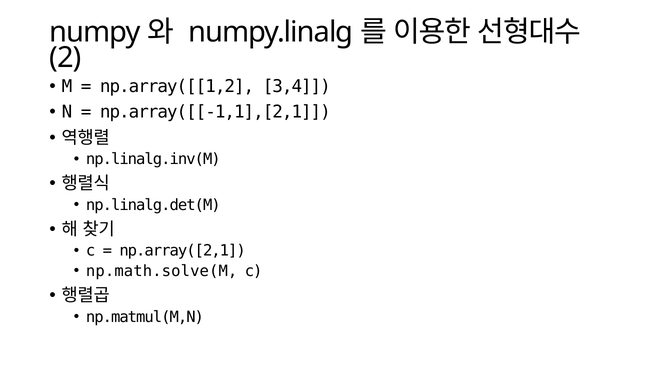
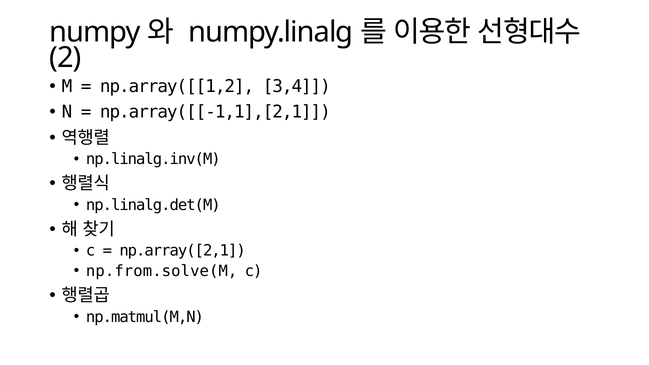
np.math.solve(M: np.math.solve(M -> np.from.solve(M (162, 271)
